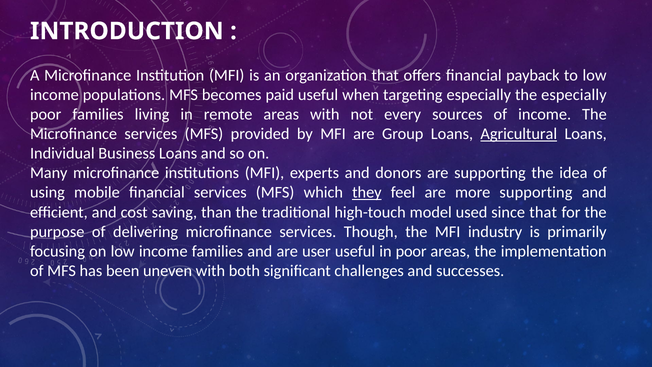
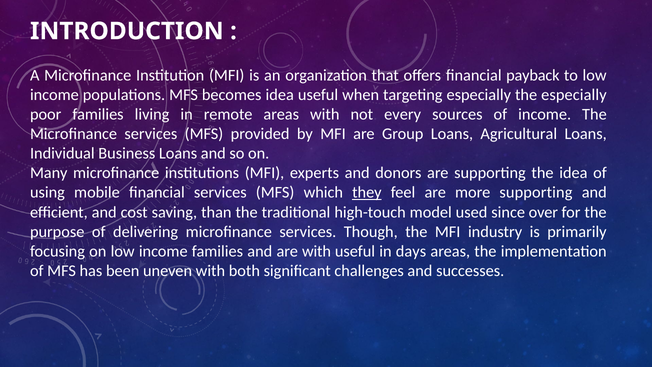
becomes paid: paid -> idea (280, 95)
Agricultural underline: present -> none (519, 134)
since that: that -> over (543, 212)
are user: user -> with (316, 251)
in poor: poor -> days (411, 251)
